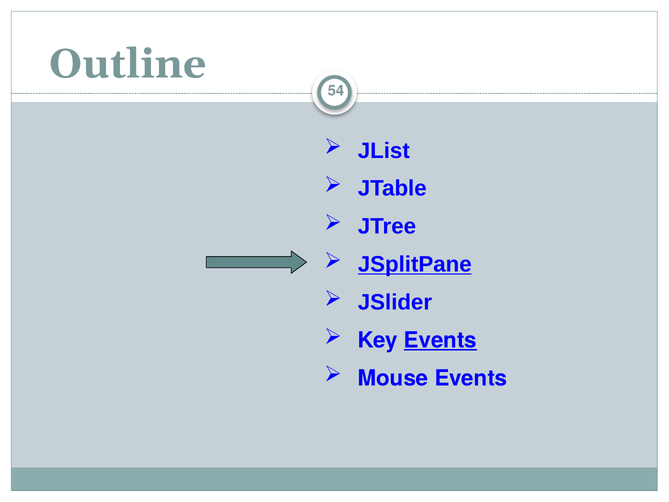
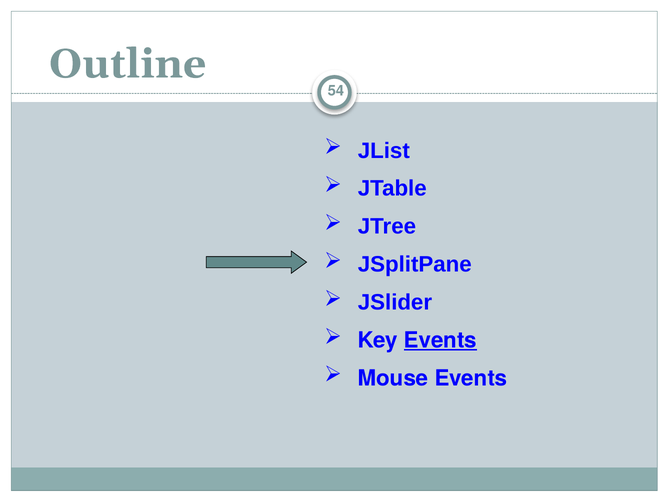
JSplitPane underline: present -> none (415, 264)
